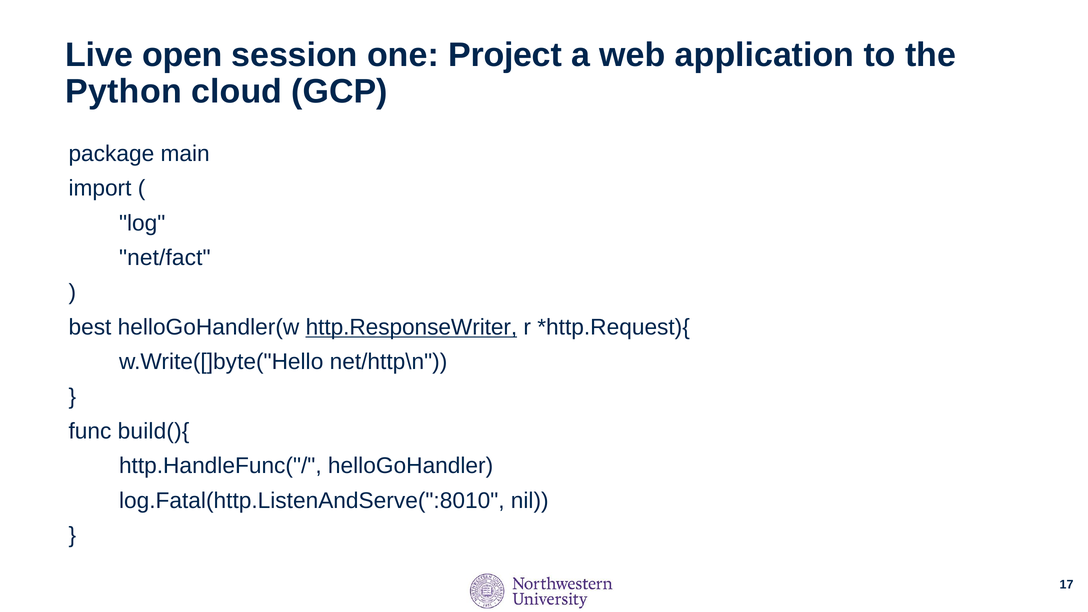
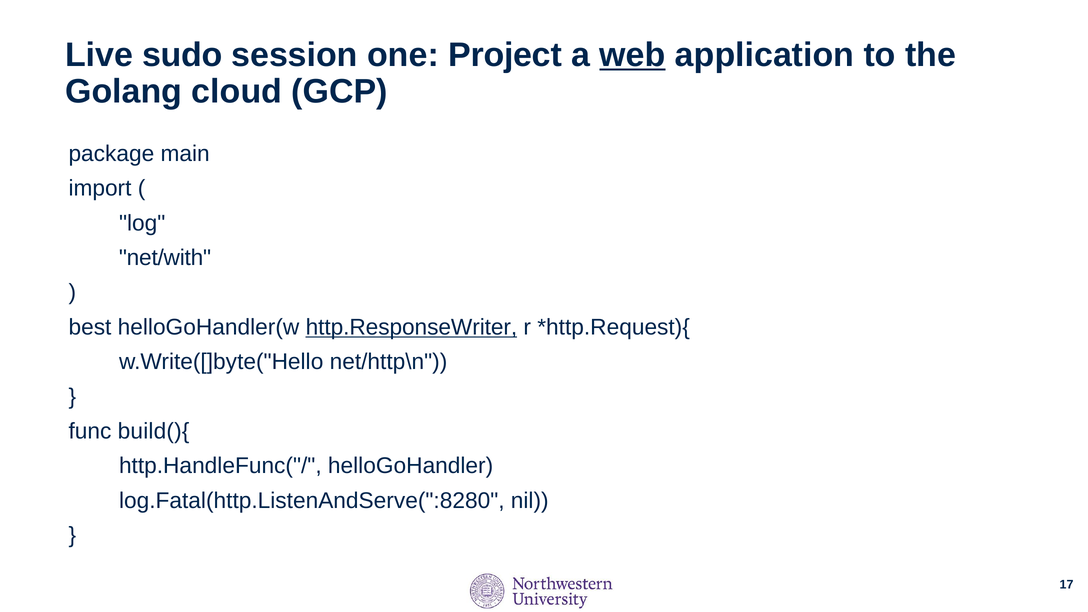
open: open -> sudo (182, 55)
web underline: none -> present (632, 55)
Python: Python -> Golang (124, 92)
net/fact: net/fact -> net/with (165, 258)
log.Fatal(http.ListenAndServe(":8010: log.Fatal(http.ListenAndServe(":8010 -> log.Fatal(http.ListenAndServe(":8280 (312, 501)
